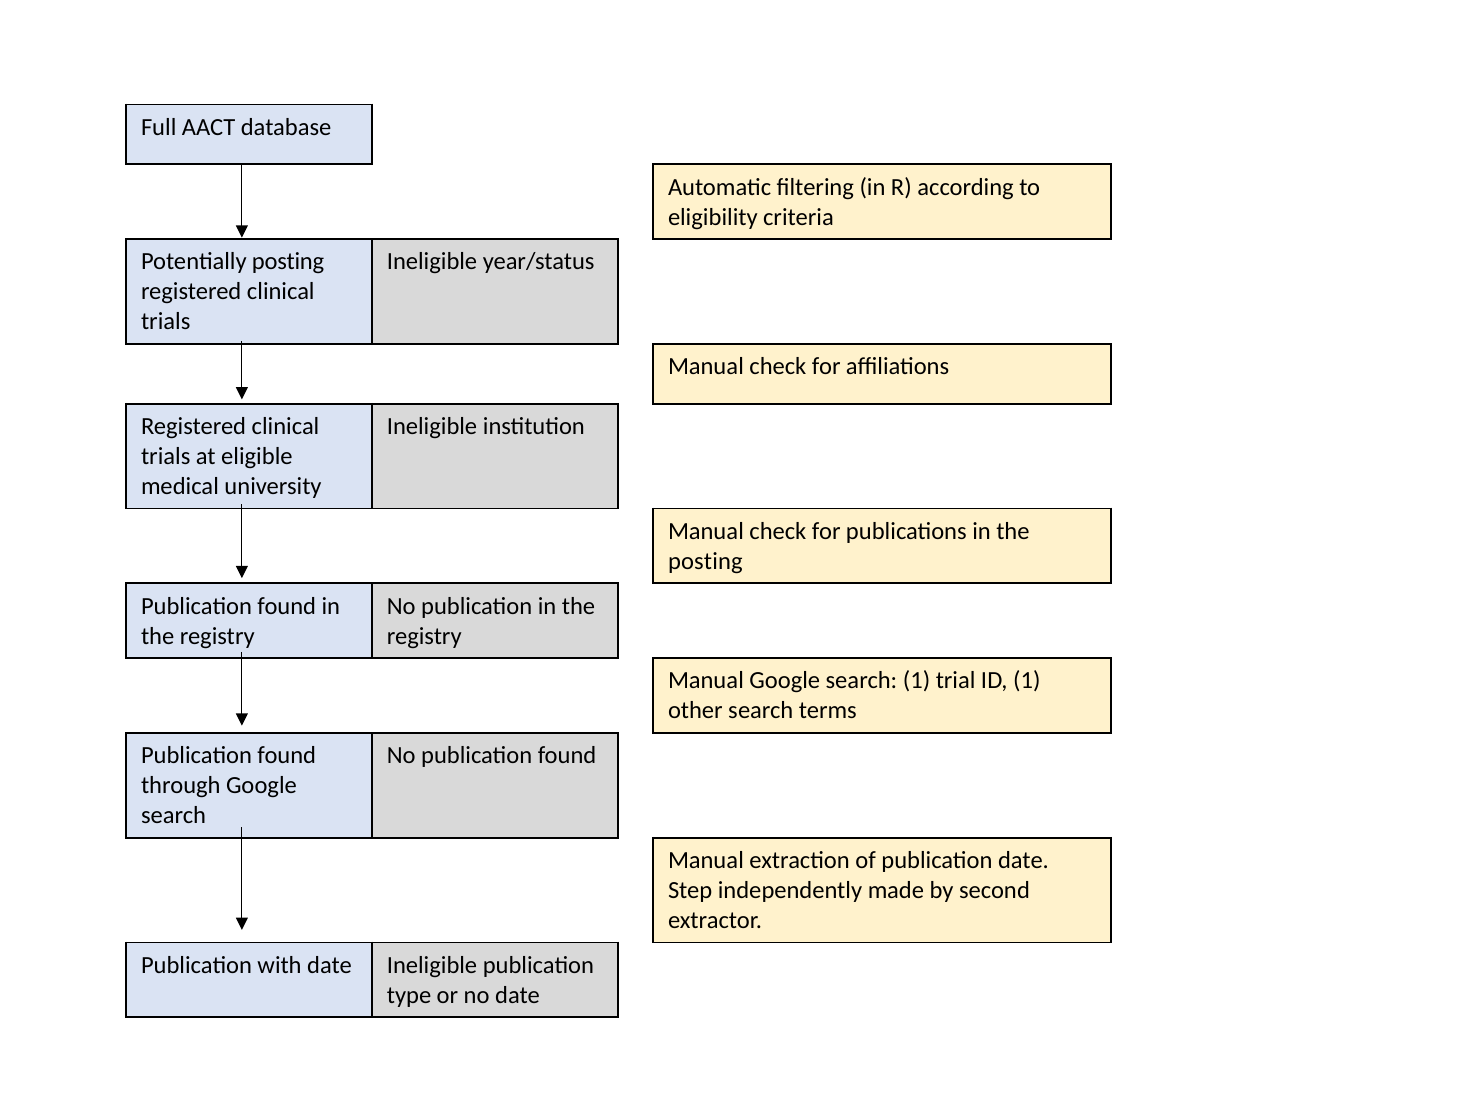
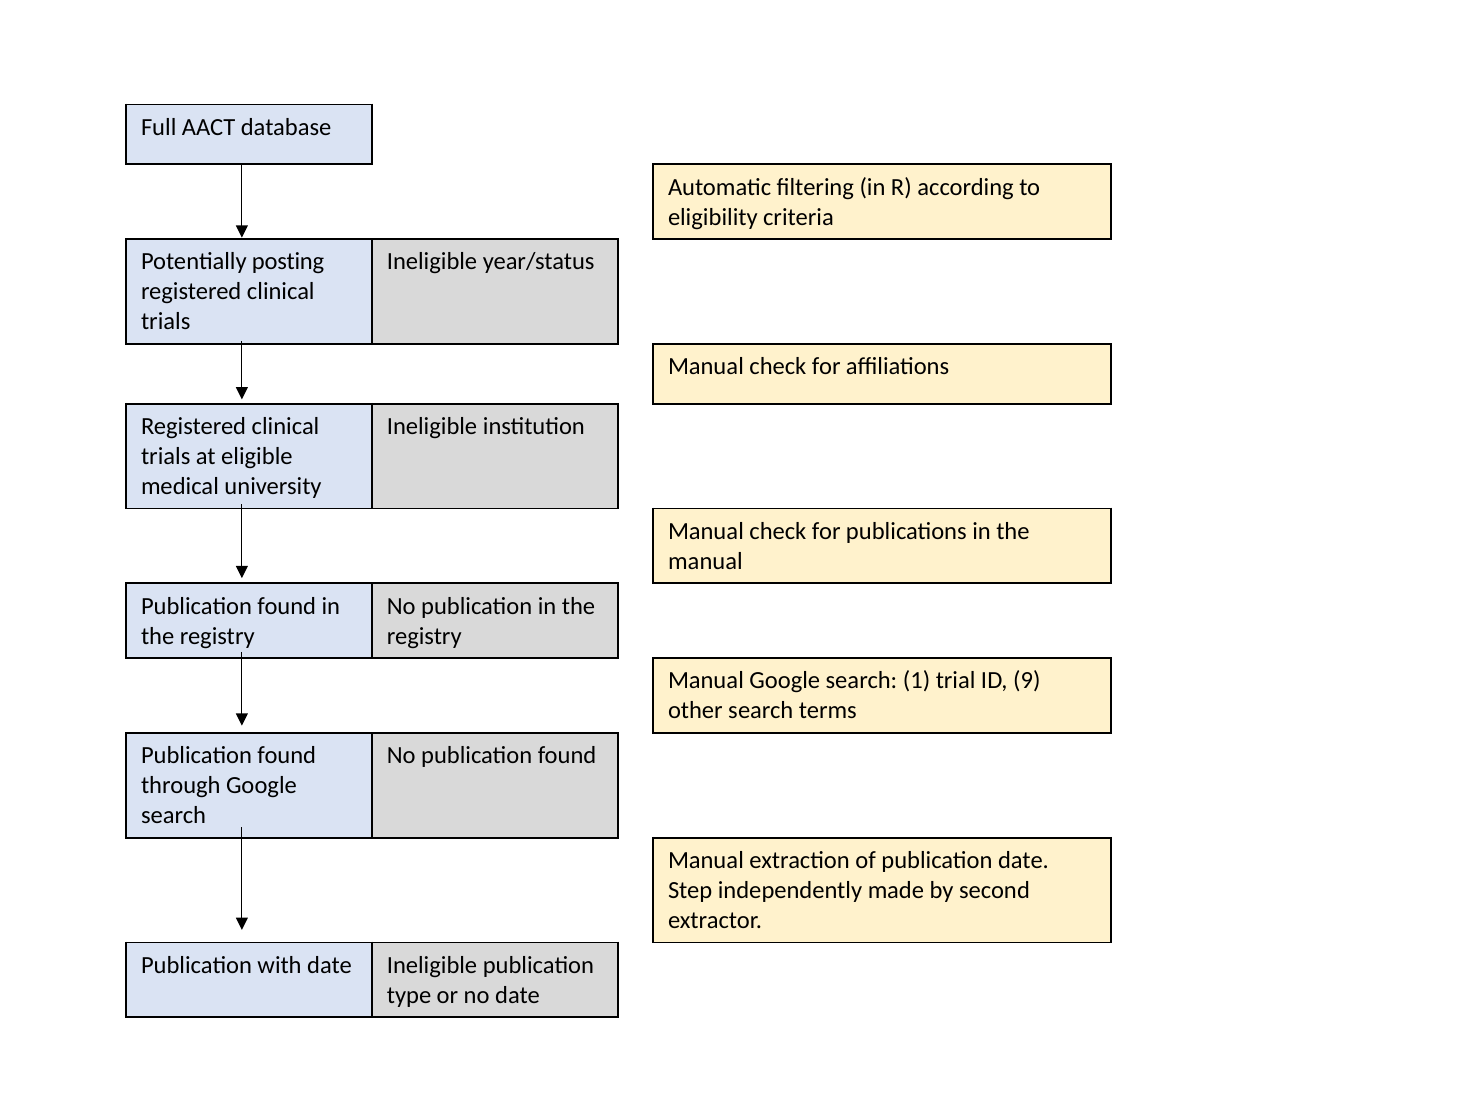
posting: posting -> manual (705, 561)
ID 1: 1 -> 9 (1027, 680)
